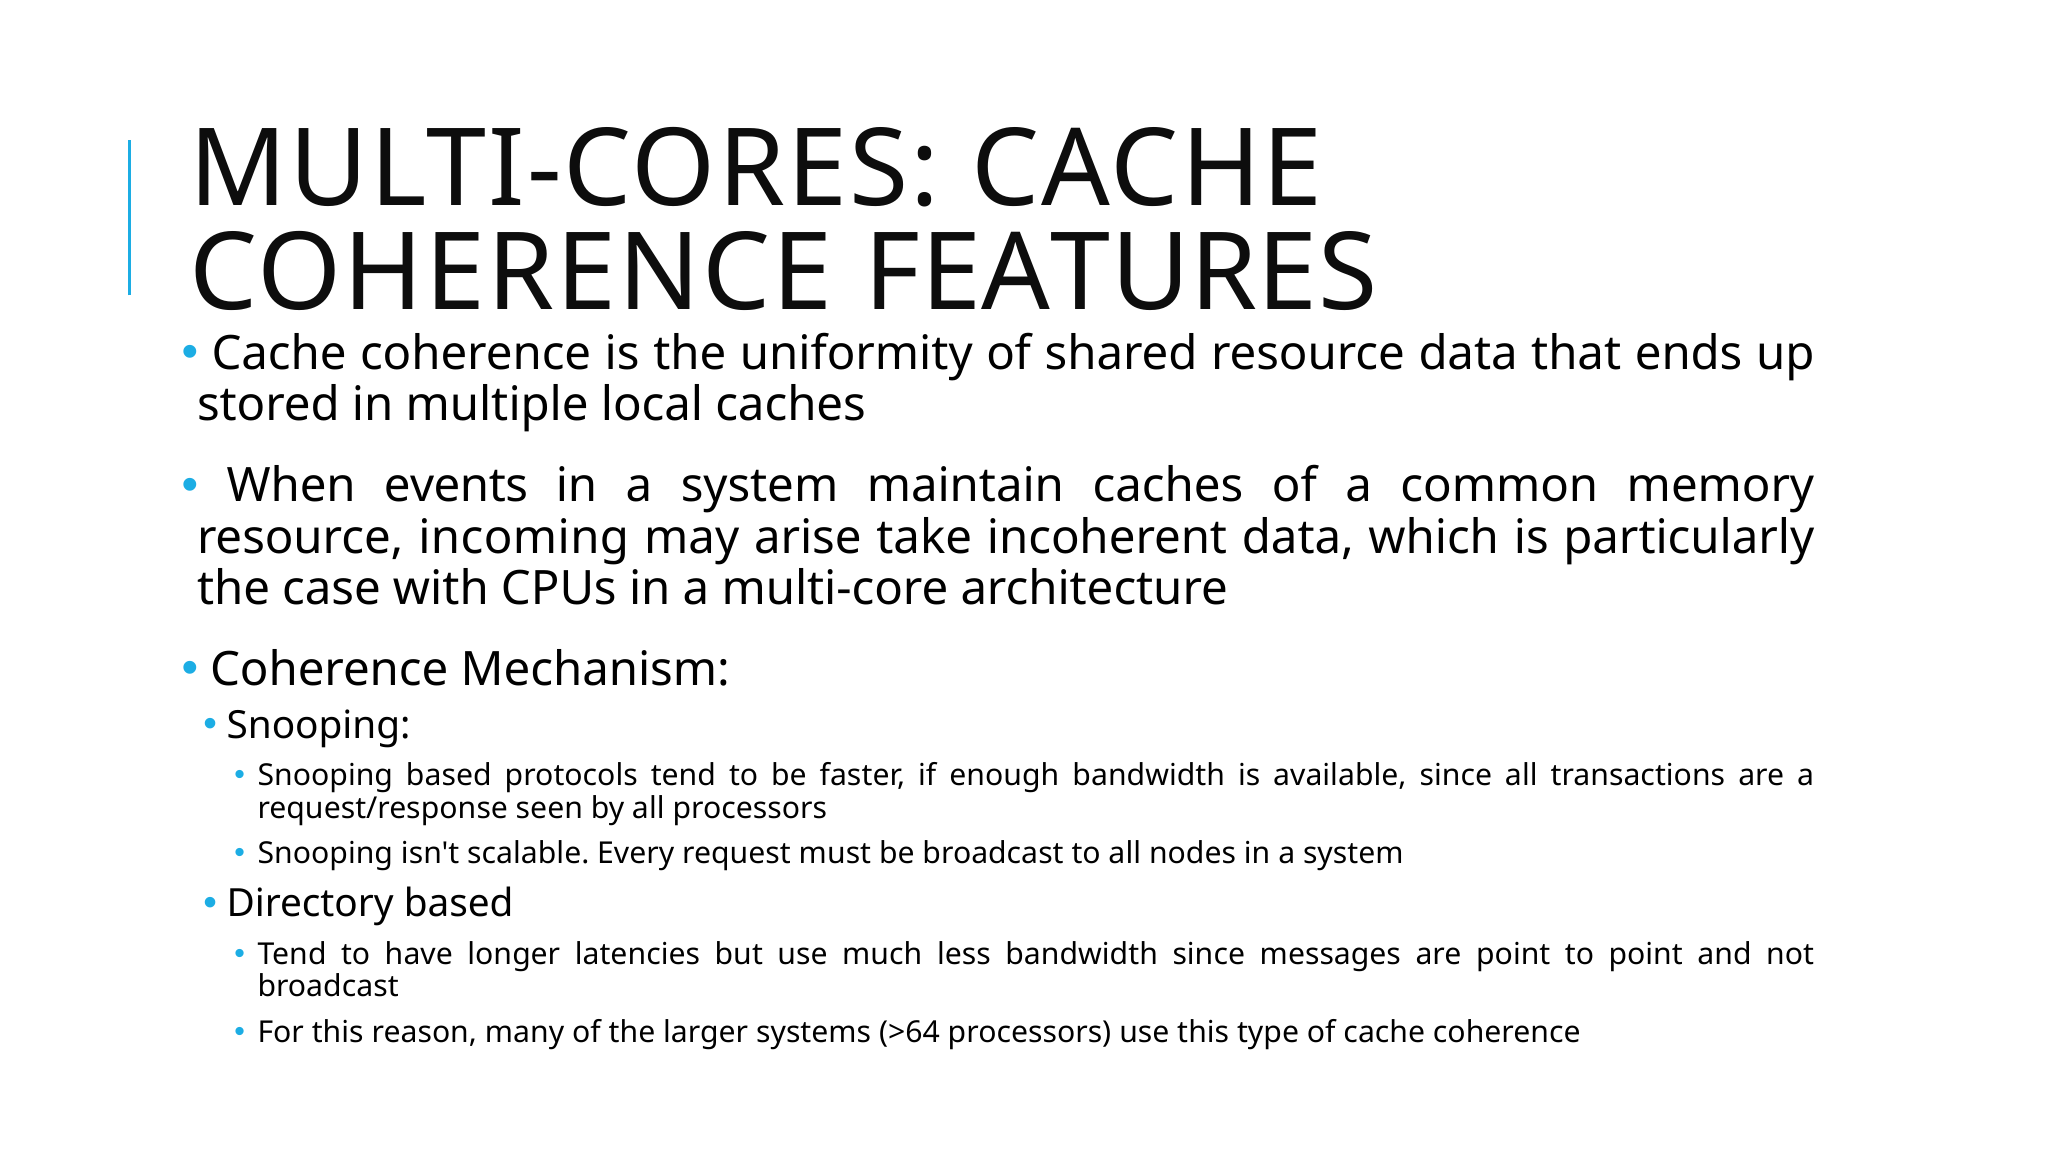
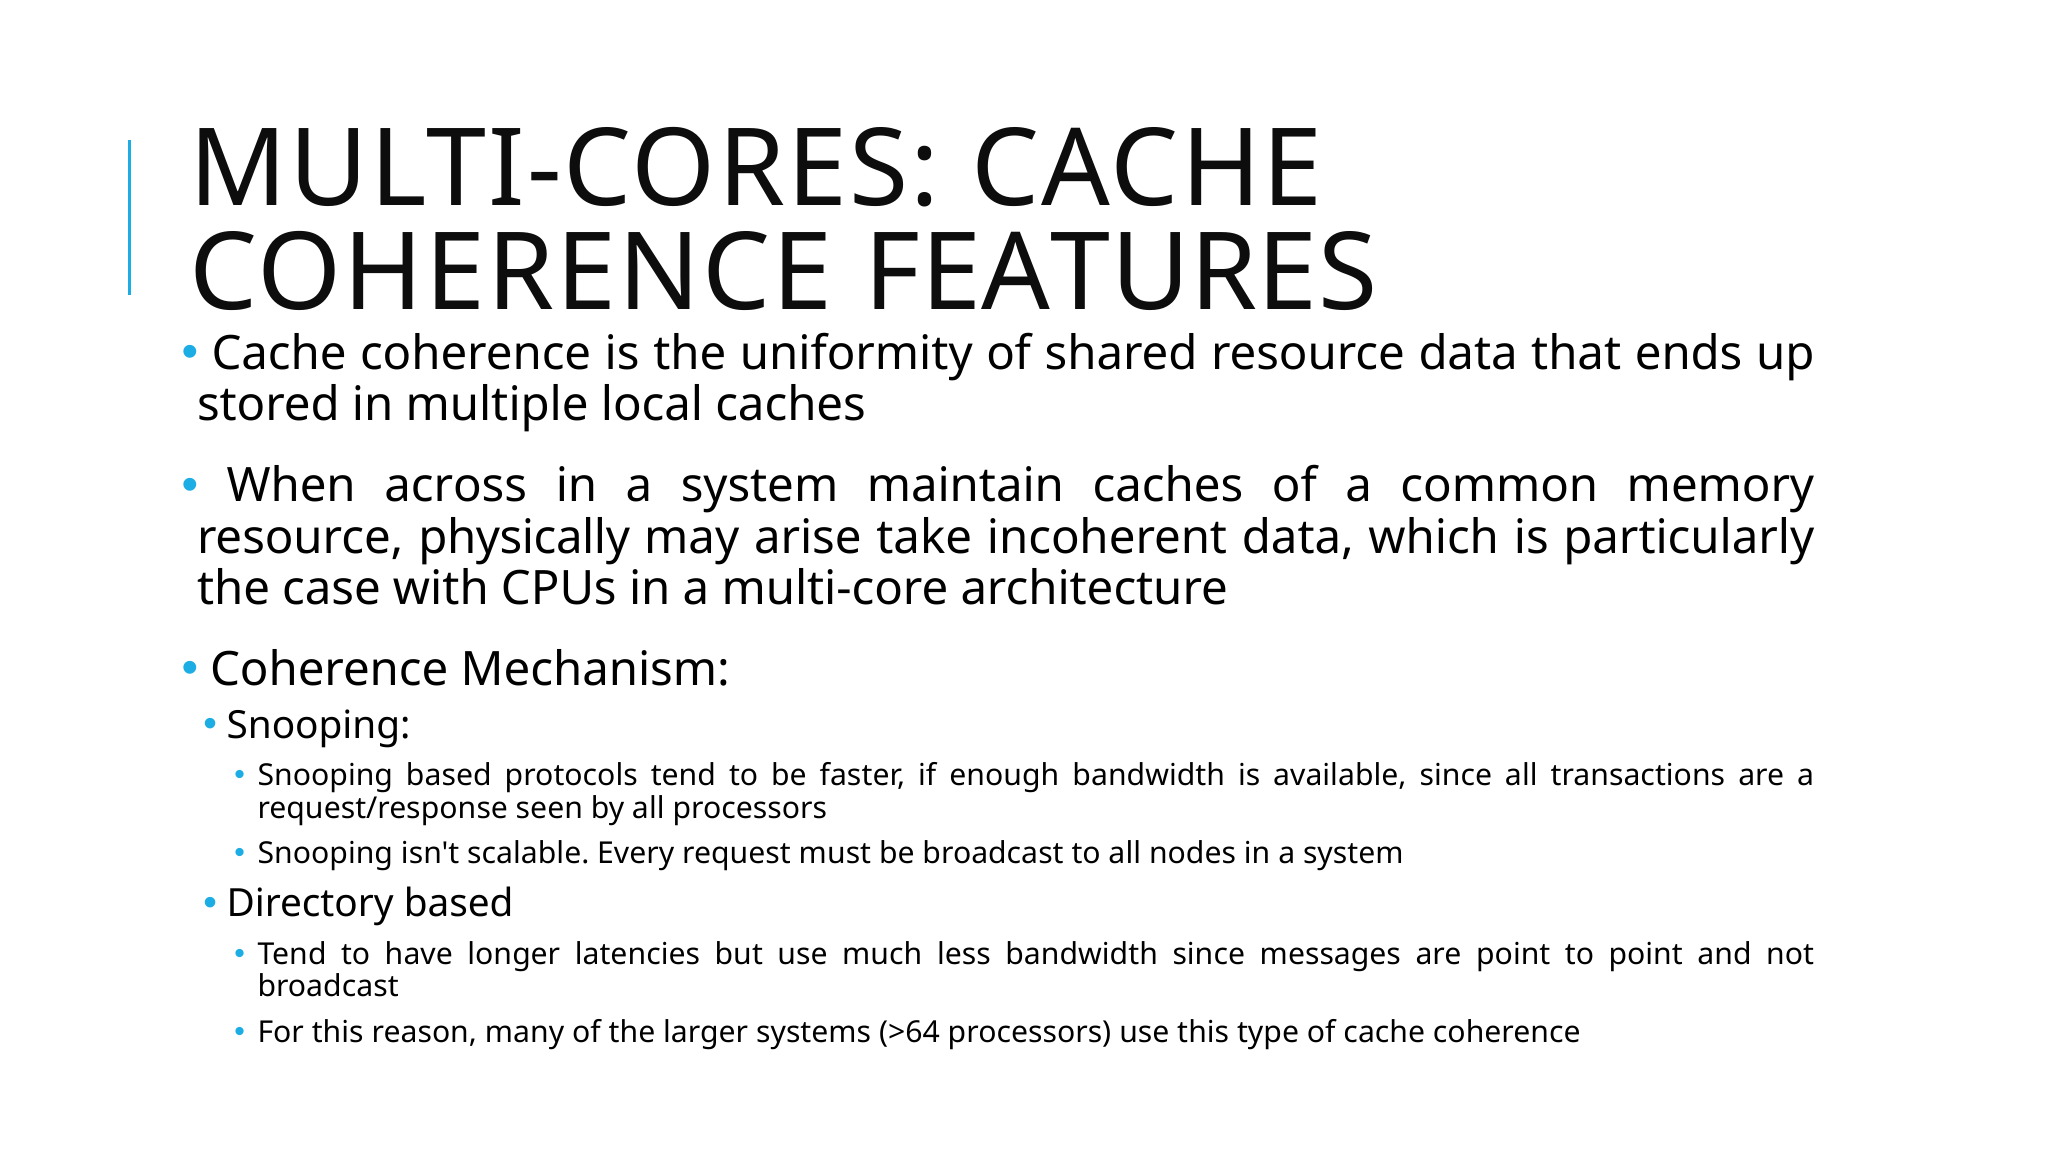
events: events -> across (456, 486)
incoming: incoming -> physically (524, 537)
